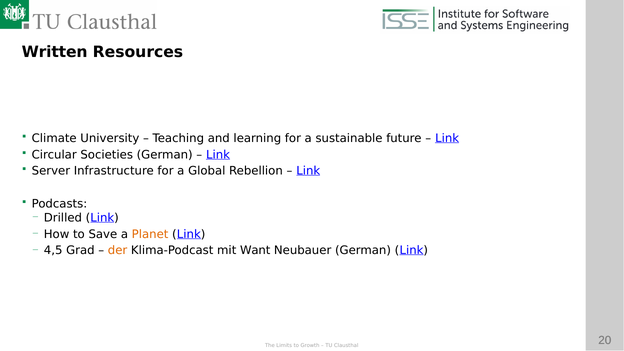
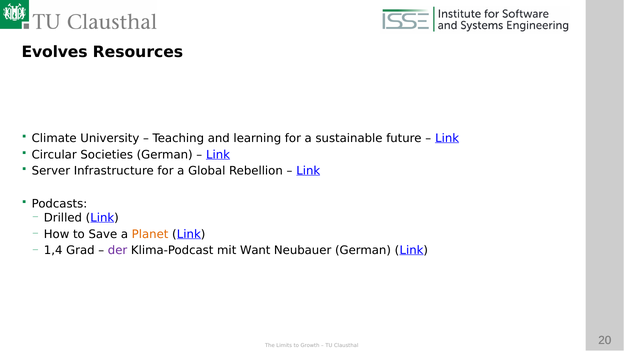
Written: Written -> Evolves (55, 52)
4,5: 4,5 -> 1,4 (53, 251)
der colour: orange -> purple (118, 251)
